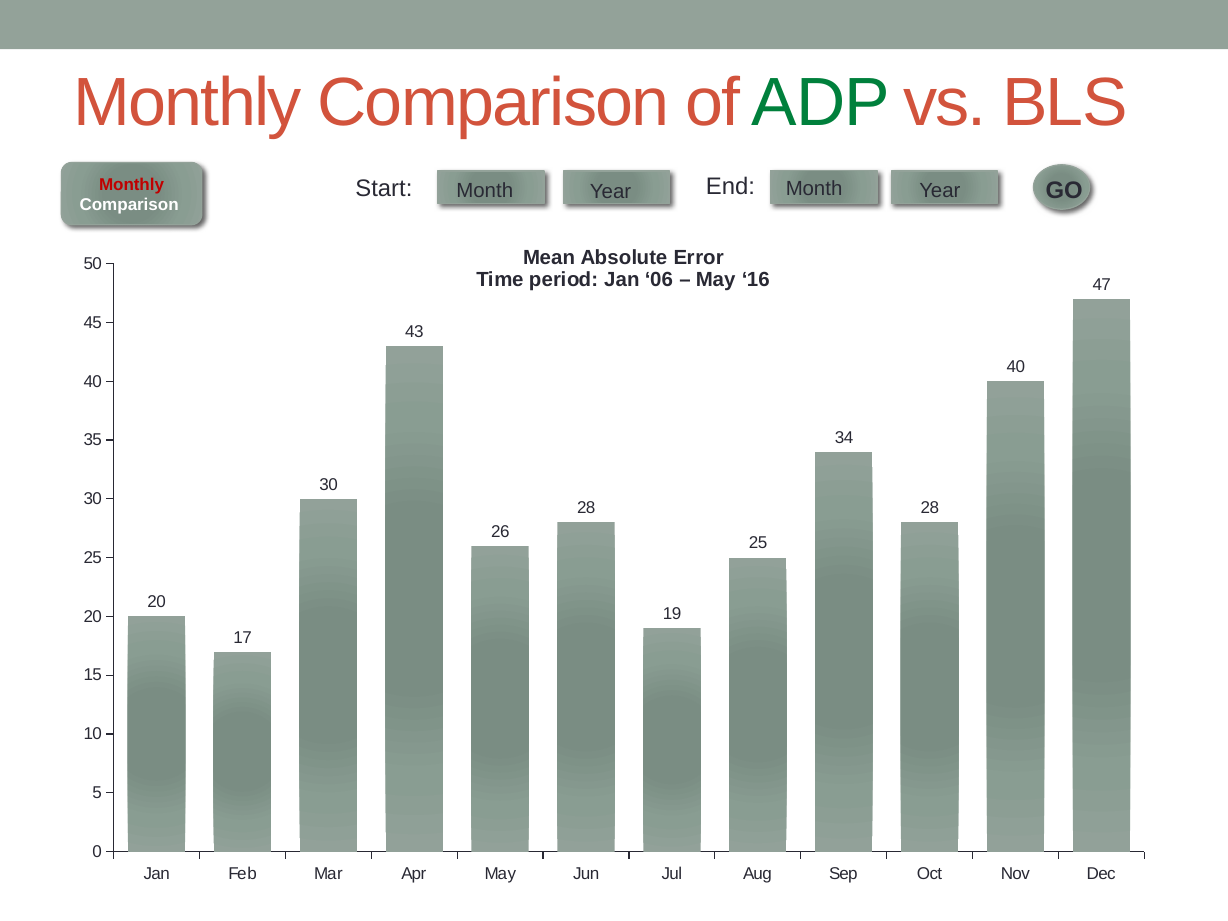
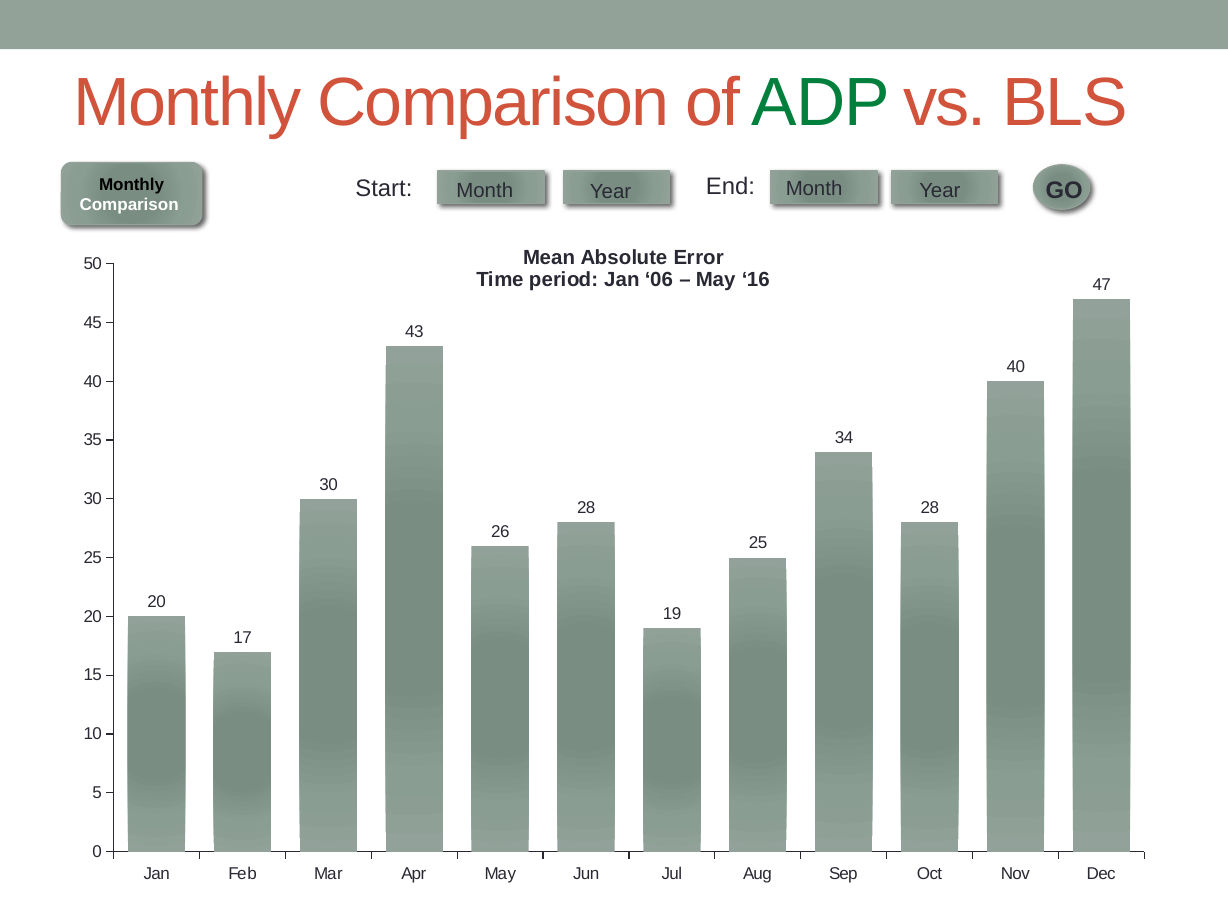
Monthly colour: red -> black (132, 185)
